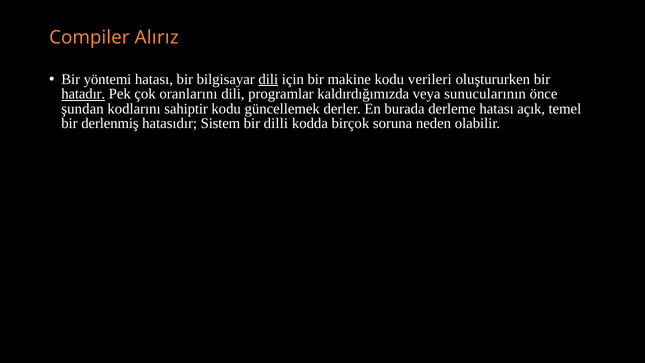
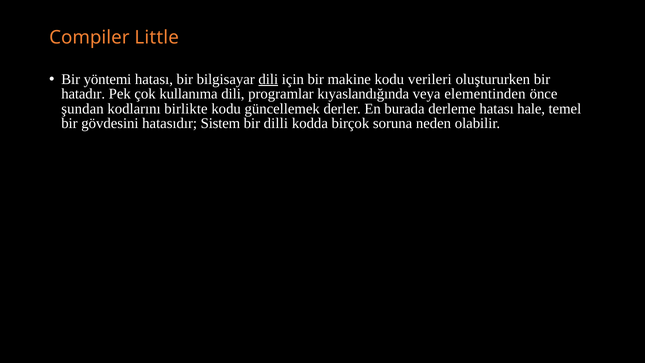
Alırız: Alırız -> Little (157, 37)
hatadır underline: present -> none (83, 94)
oranlarını: oranlarını -> kullanıma (189, 94)
kaldırdığımızda: kaldırdığımızda -> kıyaslandığında (363, 94)
sunucularının: sunucularının -> elementinden (485, 94)
sahiptir: sahiptir -> birlikte (186, 109)
açık: açık -> hale (531, 109)
derlenmiş: derlenmiş -> gövdesini (110, 123)
